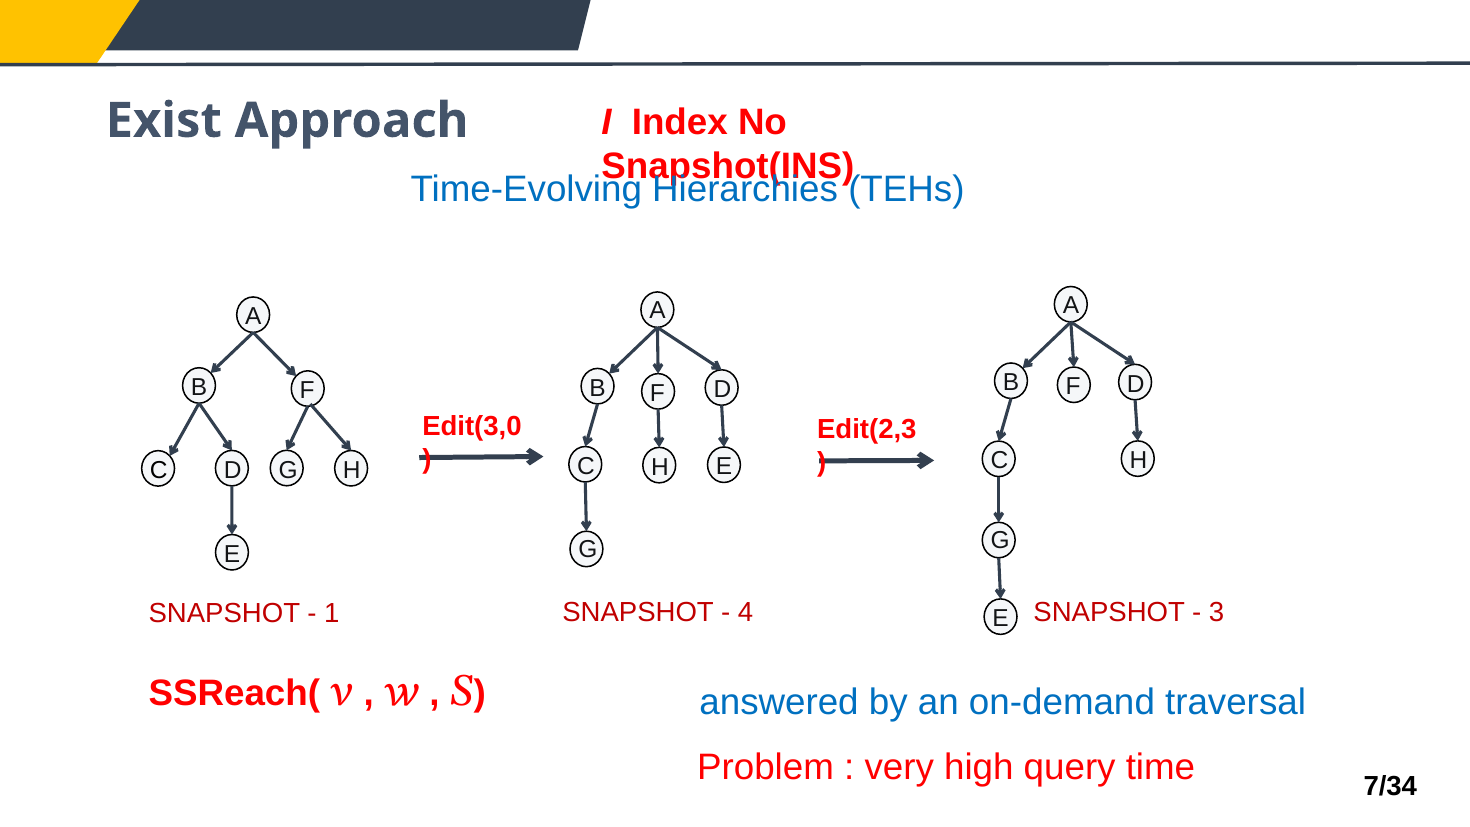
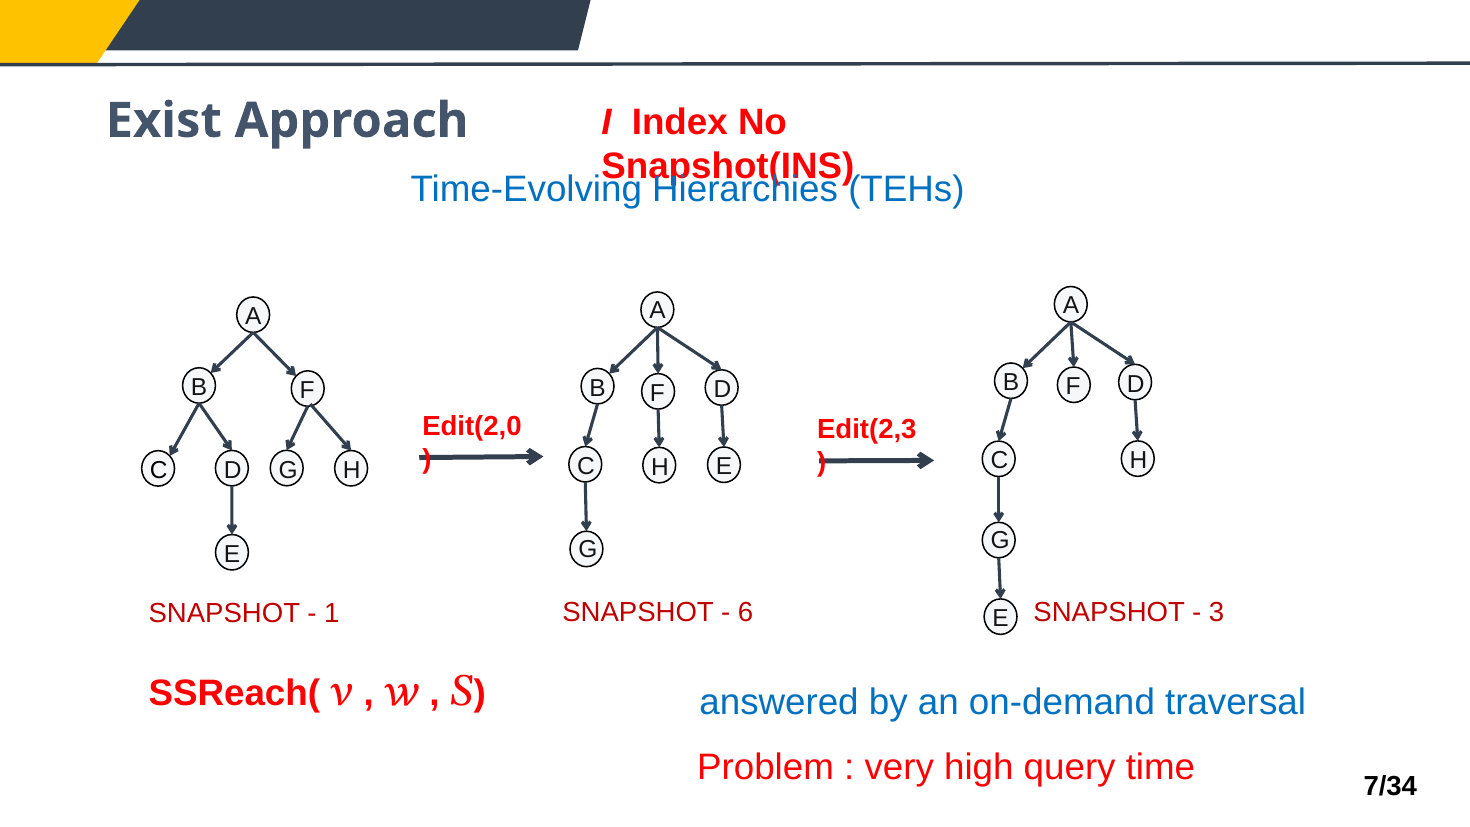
Edit(3,0: Edit(3,0 -> Edit(2,0 (472, 426)
4: 4 -> 6 (745, 613)
